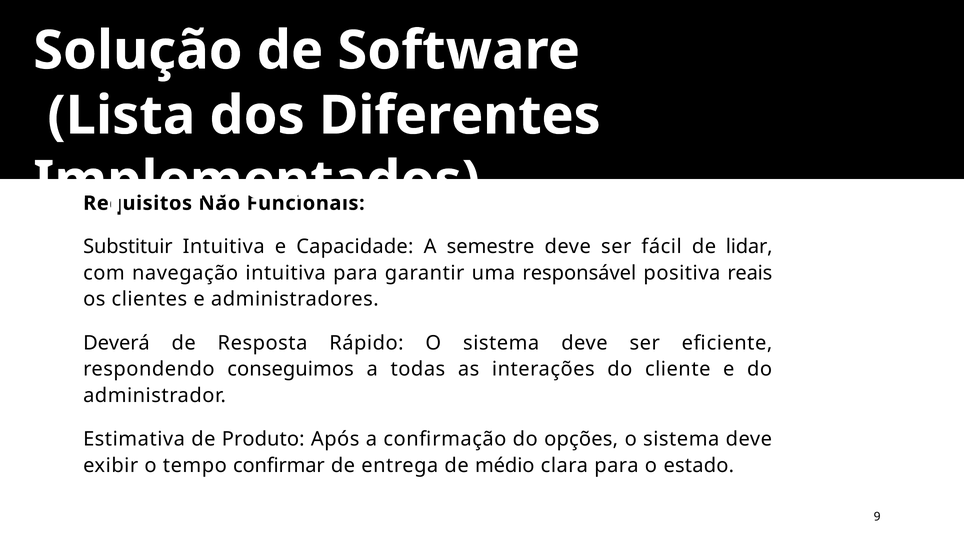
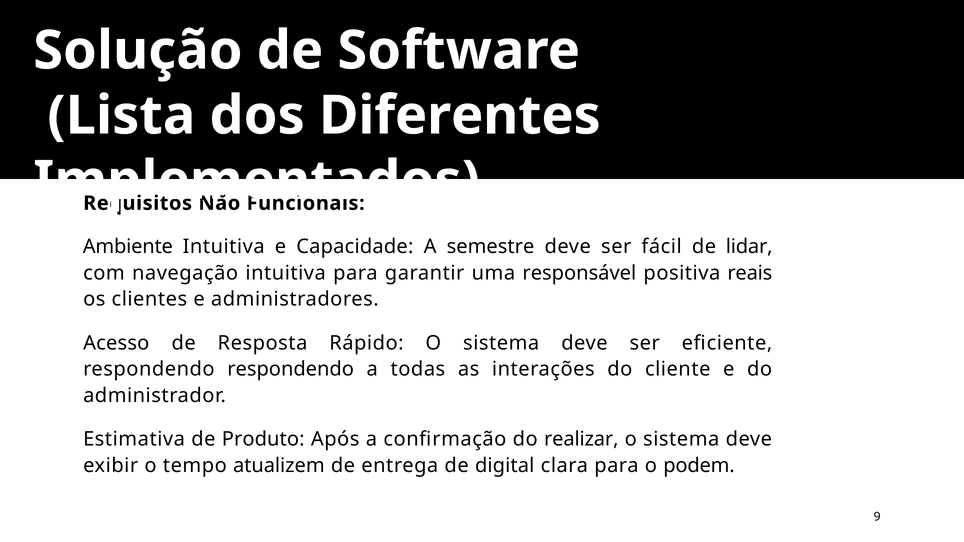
Substituir: Substituir -> Ambiente (128, 247)
Deverá: Deverá -> Acesso (116, 343)
respondendo conseguimos: conseguimos -> respondendo (291, 369)
opções: opções -> realizar (581, 439)
confirmar: confirmar -> atualizem (279, 466)
médio: médio -> digital (505, 466)
estado: estado -> podem (699, 466)
